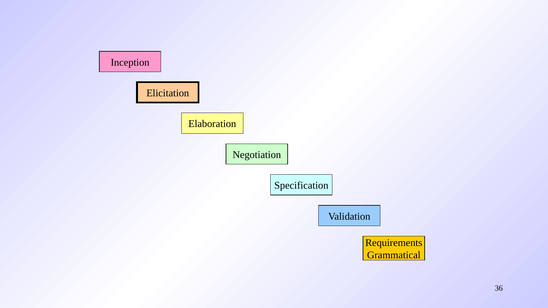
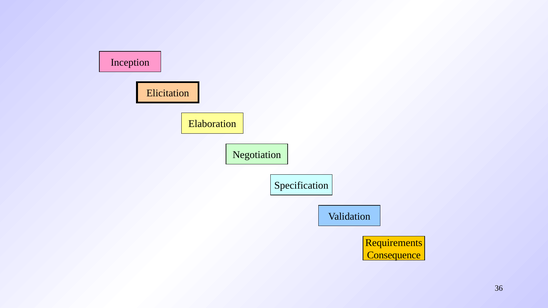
Grammatical: Grammatical -> Consequence (394, 255)
